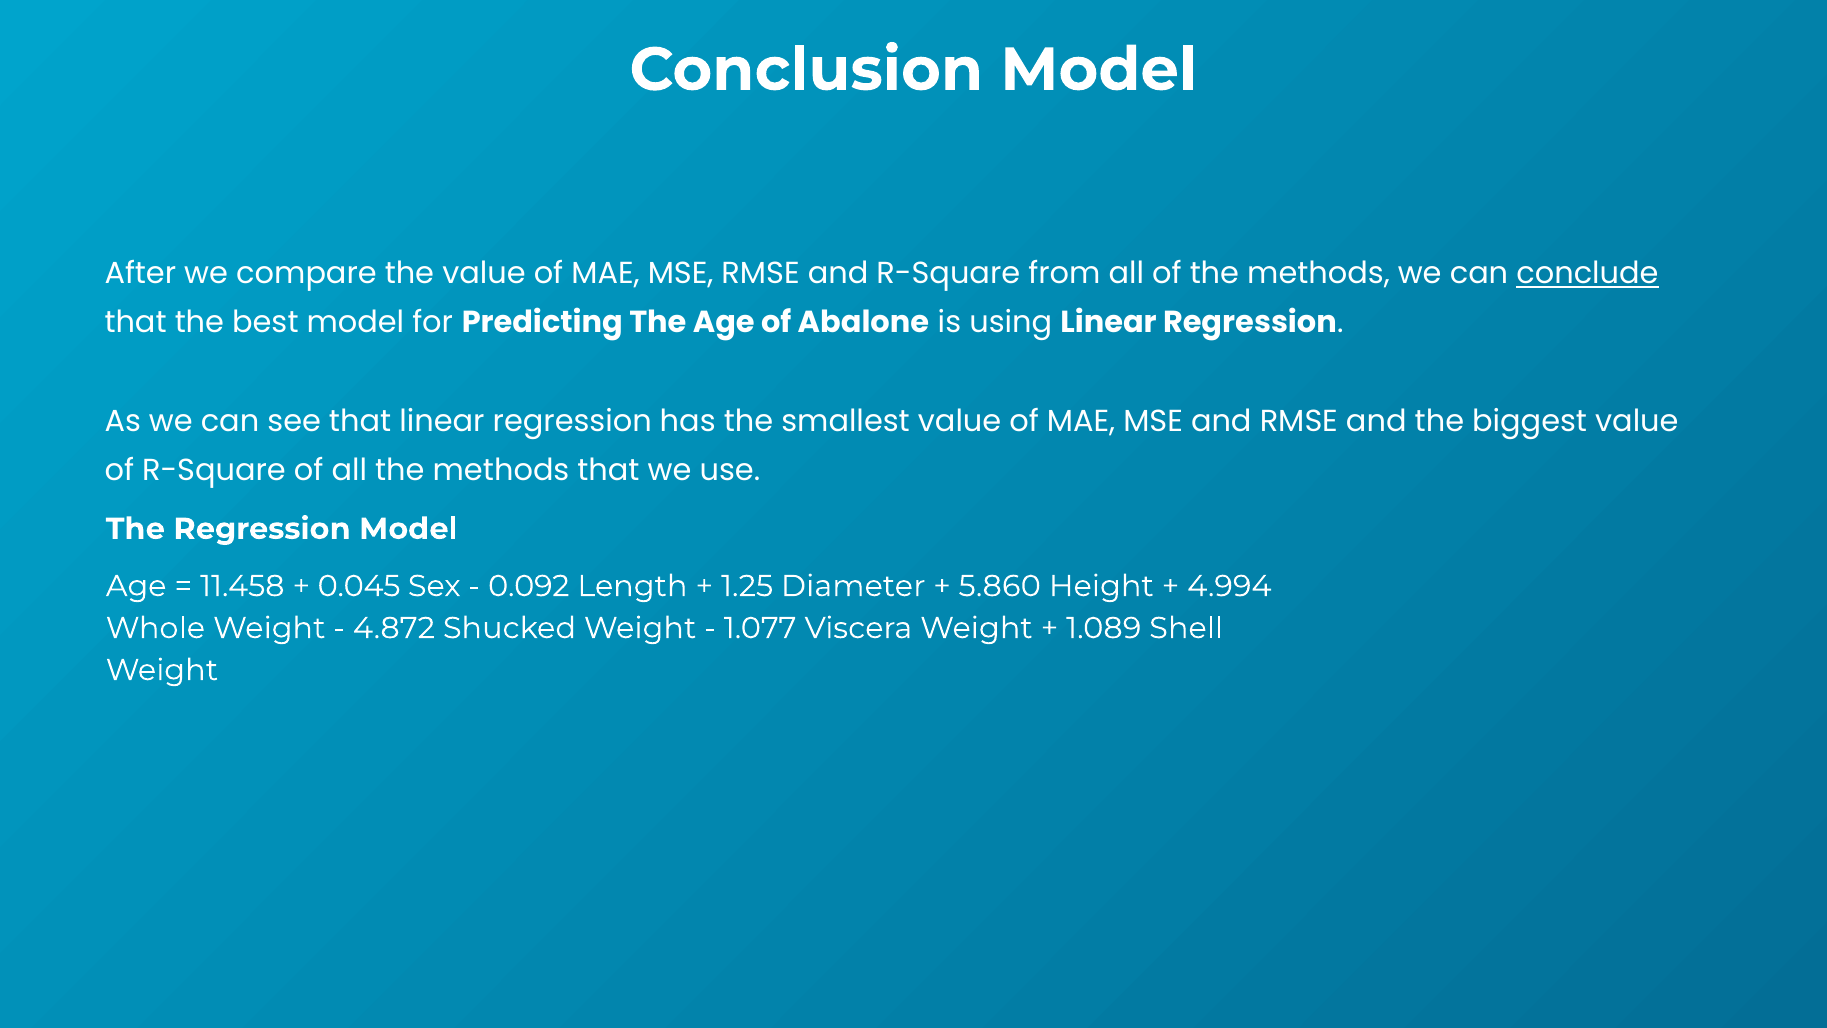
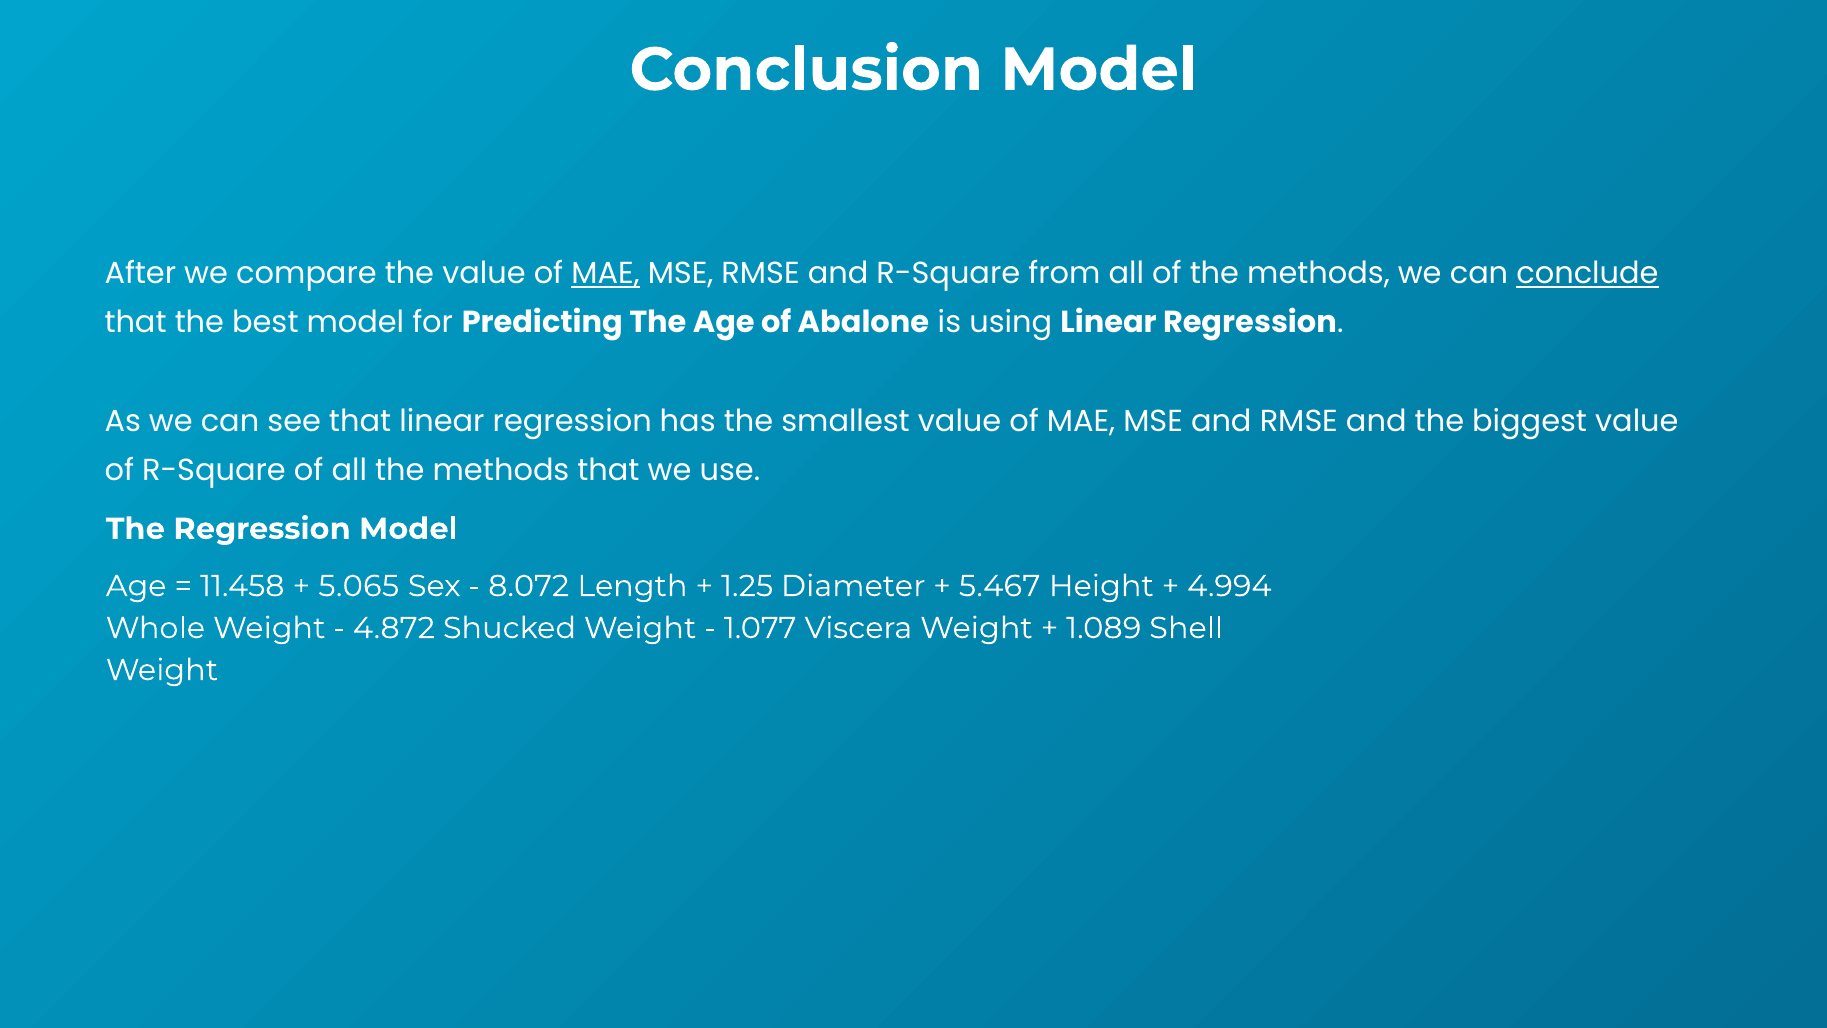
MAE underline: none -> present (606, 274)
0.045: 0.045 -> 5.065 (359, 586)
0.092: 0.092 -> 8.072 (529, 586)
5.860: 5.860 -> 5.467 (1000, 586)
